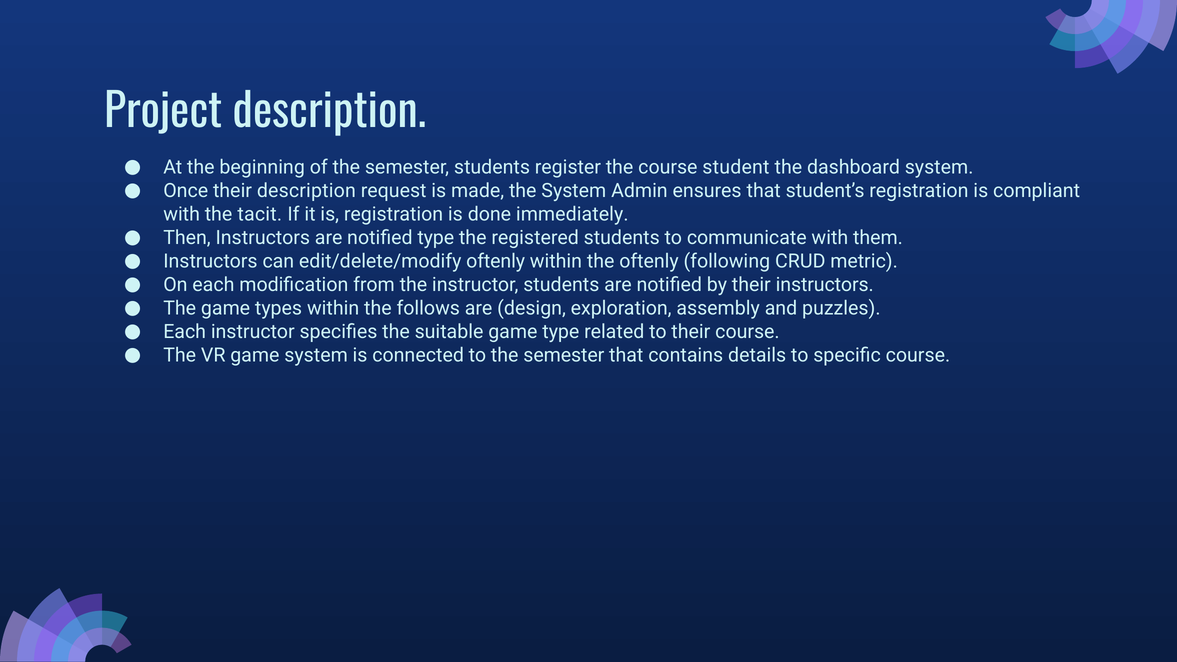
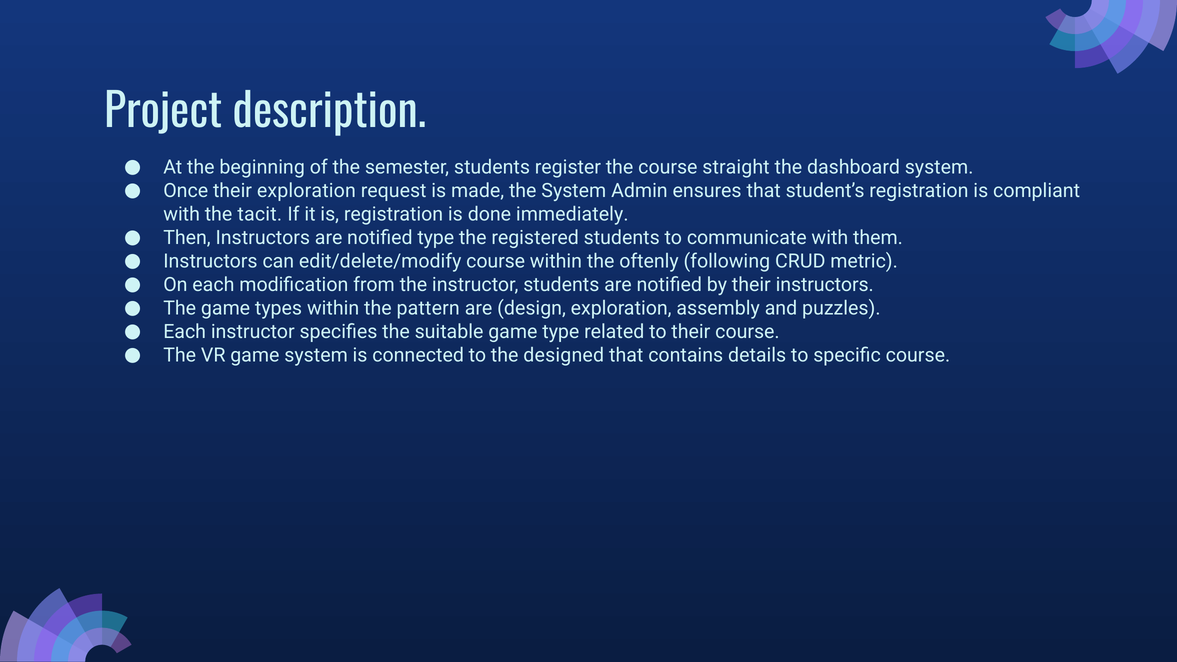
student: student -> straight (736, 167)
their description: description -> exploration (306, 191)
edit/delete/modify oftenly: oftenly -> course (496, 261)
follows: follows -> pattern (428, 308)
to the semester: semester -> designed (564, 355)
